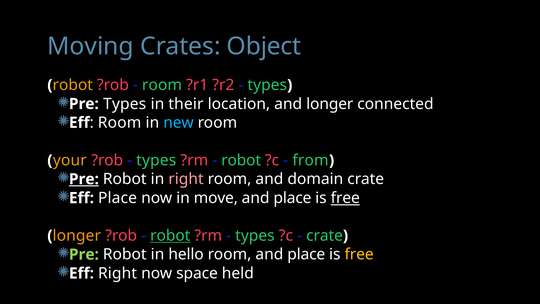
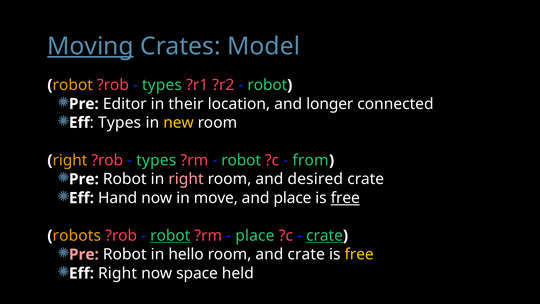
Moving underline: none -> present (91, 46)
Object: Object -> Model (264, 46)
room: room -> types (162, 85)
types: types -> robot (267, 85)
Pre Types: Types -> Editor (125, 104)
Room: Room -> Types (120, 123)
new colour: light blue -> yellow (178, 123)
your: your -> right (70, 160)
Pre underline: present -> none (84, 179)
domain: domain -> desired (315, 179)
Eff Place: Place -> Hand (118, 198)
longer: longer -> robots (77, 235)
types: types -> place (255, 235)
crate underline: none -> present (325, 235)
Pre colour: light green -> pink (84, 254)
room and place: place -> crate (306, 254)
